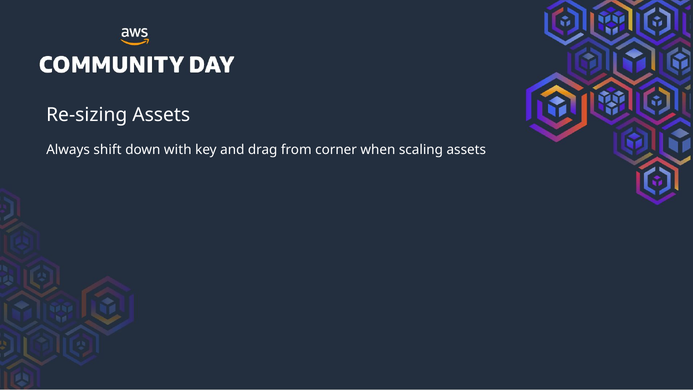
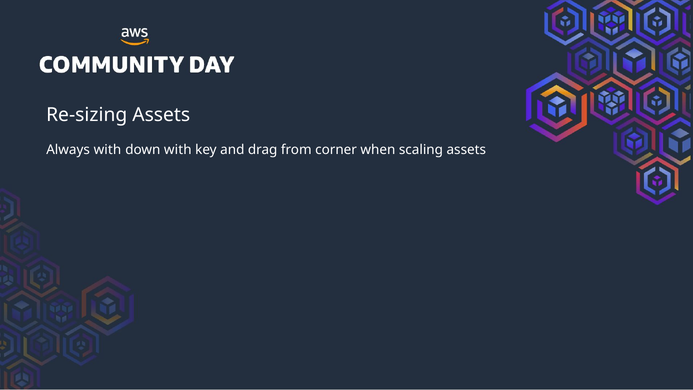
Always shift: shift -> with (107, 150)
